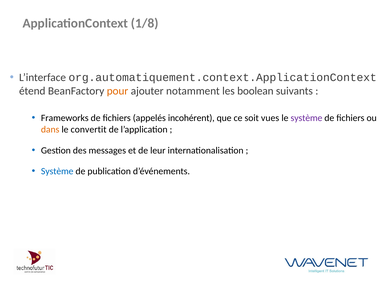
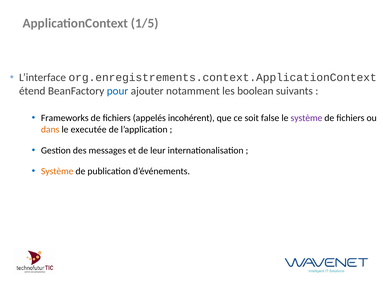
1/8: 1/8 -> 1/5 (145, 23)
org.automatiquement.context.ApplicationContext: org.automatiquement.context.ApplicationContext -> org.enregistrements.context.ApplicationContext (223, 78)
pour colour: orange -> blue (118, 91)
vues: vues -> false (270, 118)
convertit: convertit -> executée (89, 130)
Système colour: blue -> orange (57, 171)
